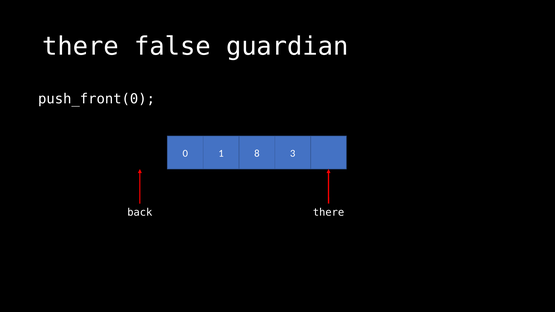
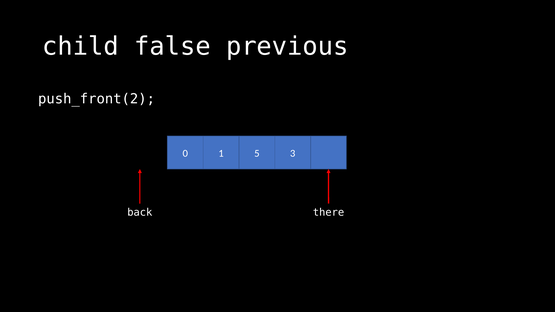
there: there -> child (81, 47)
guardian: guardian -> previous (287, 47)
push_front(0: push_front(0 -> push_front(2 (97, 99)
8: 8 -> 5 (257, 153)
